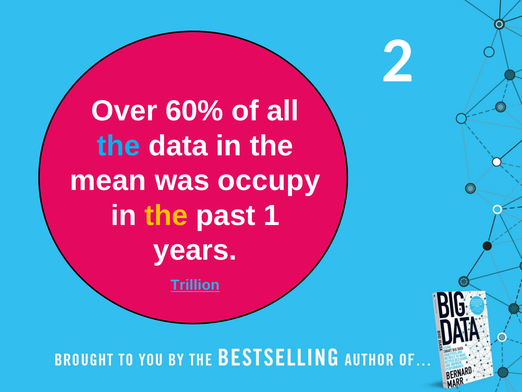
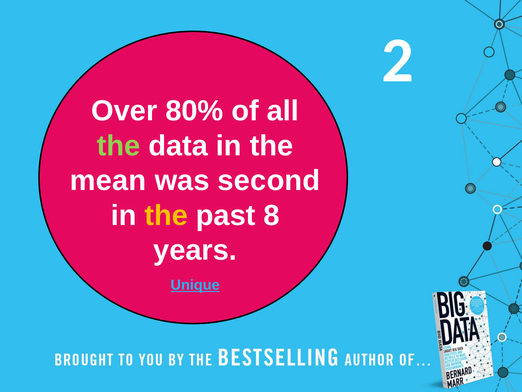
60%: 60% -> 80% (194, 111)
the colour: light blue -> light green (119, 146)
occupy: occupy -> second (269, 180)
1: 1 -> 8 (272, 215)
Trillion: Trillion -> Unique (195, 285)
